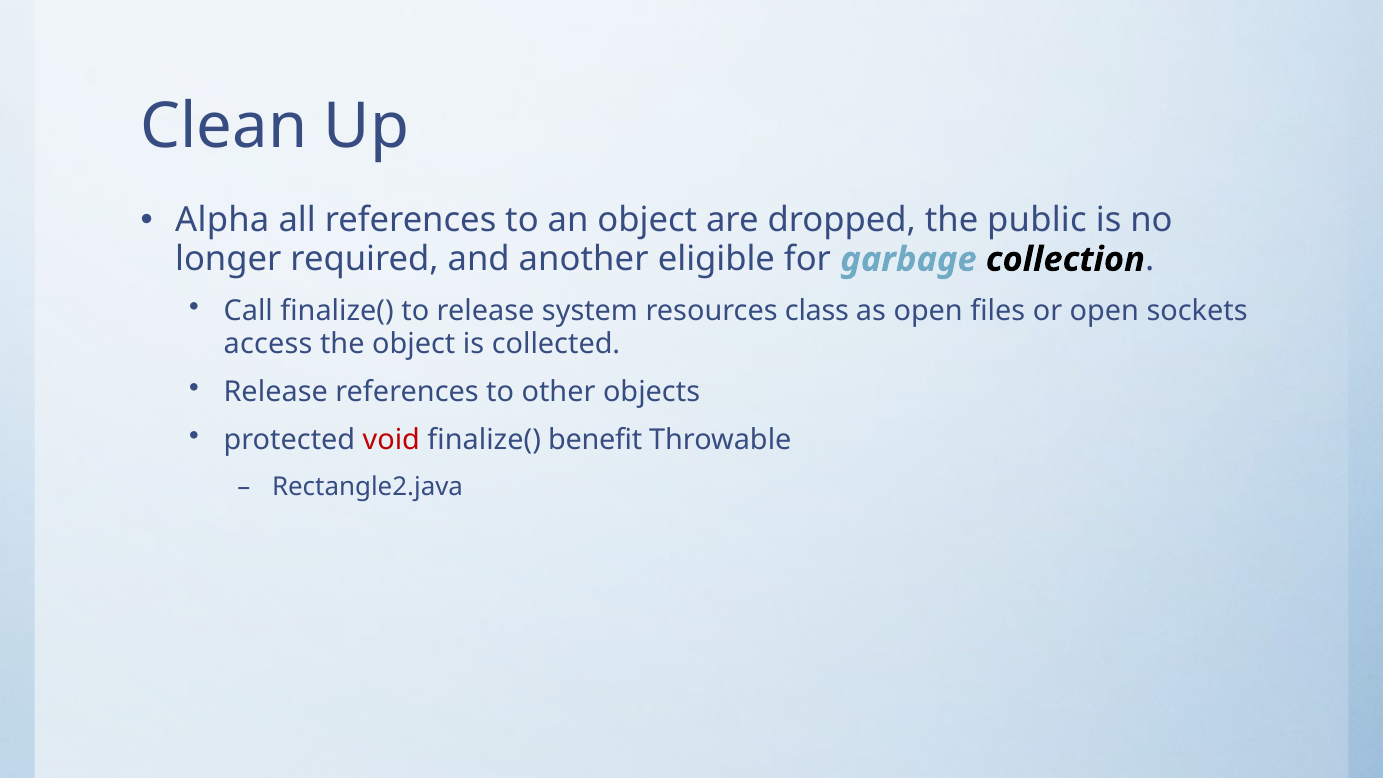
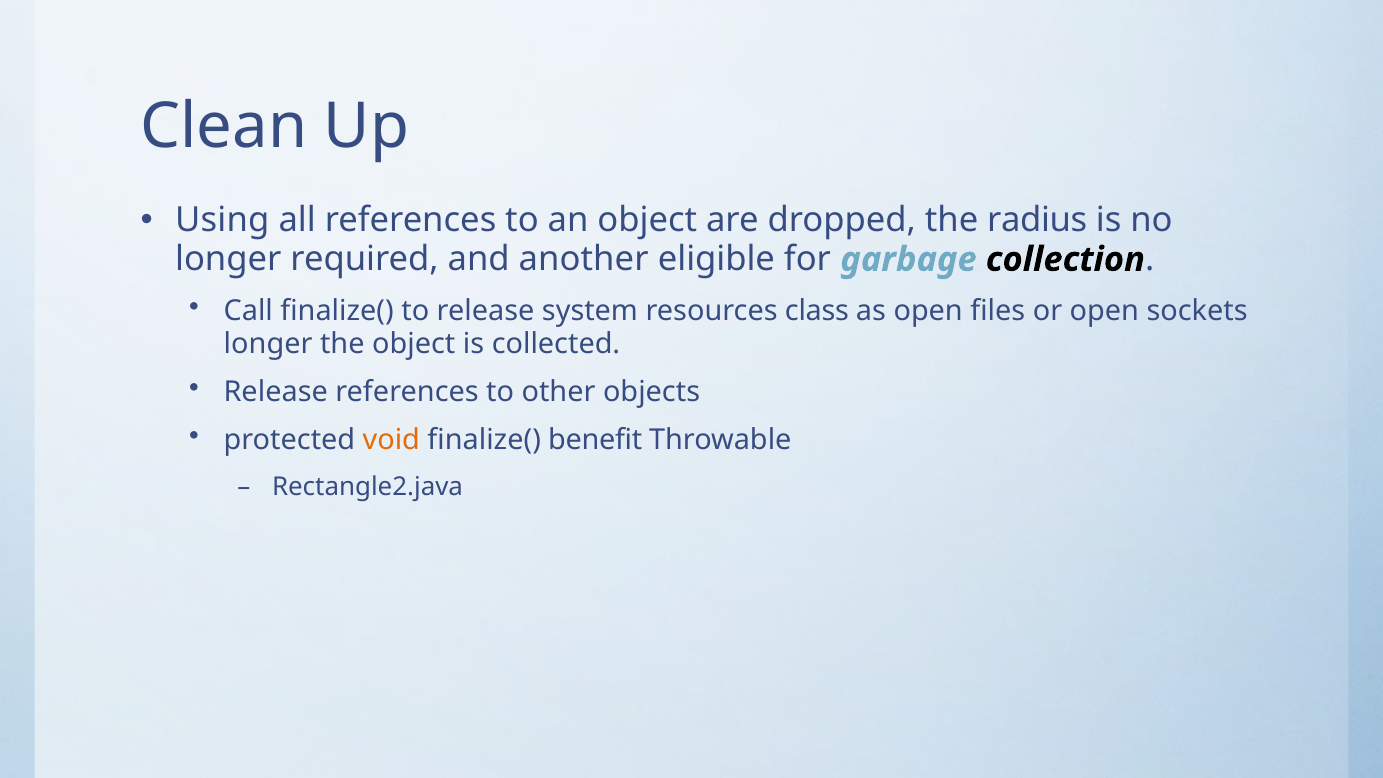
Alpha: Alpha -> Using (222, 220)
public: public -> radius (1037, 220)
access: access -> longer (268, 344)
void colour: red -> orange (391, 440)
